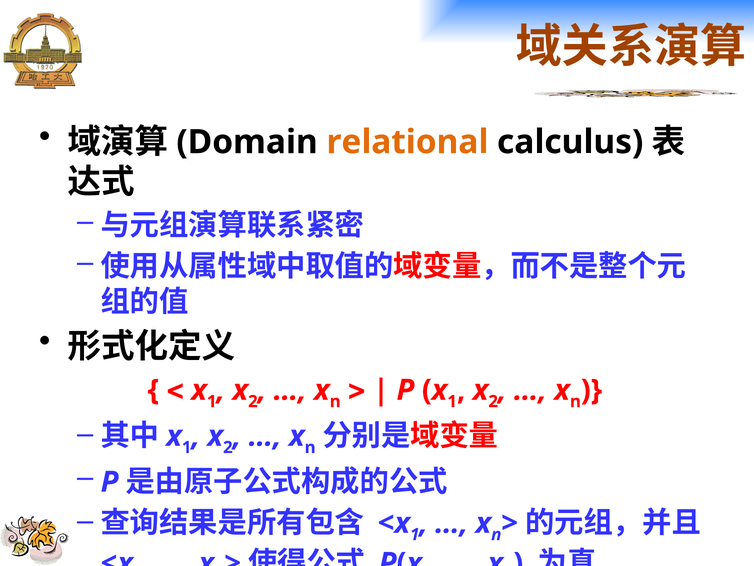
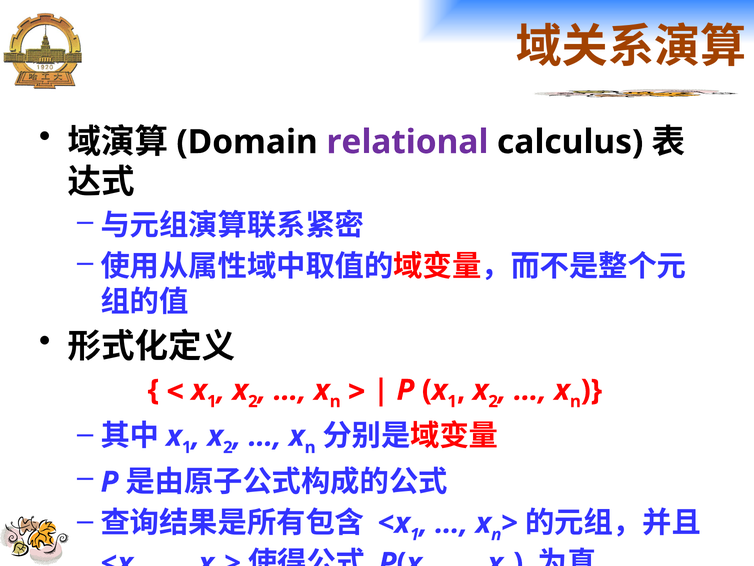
relational colour: orange -> purple (407, 142)
